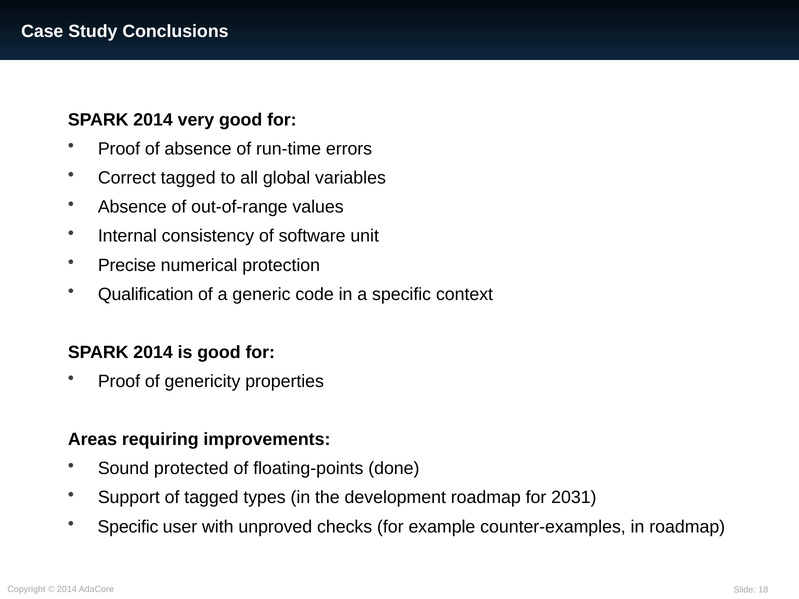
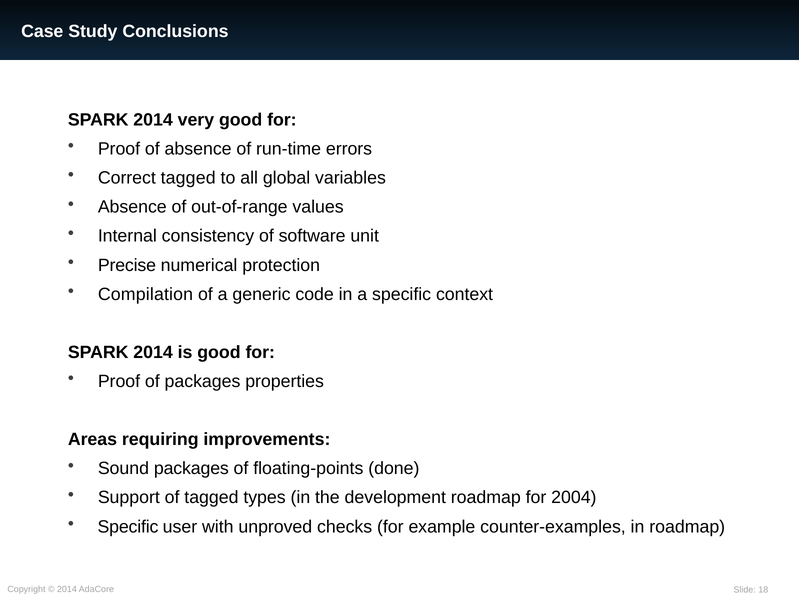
Qualification: Qualification -> Compilation (145, 294)
of genericity: genericity -> packages (203, 382)
Sound protected: protected -> packages (191, 469)
2031: 2031 -> 2004 (574, 498)
